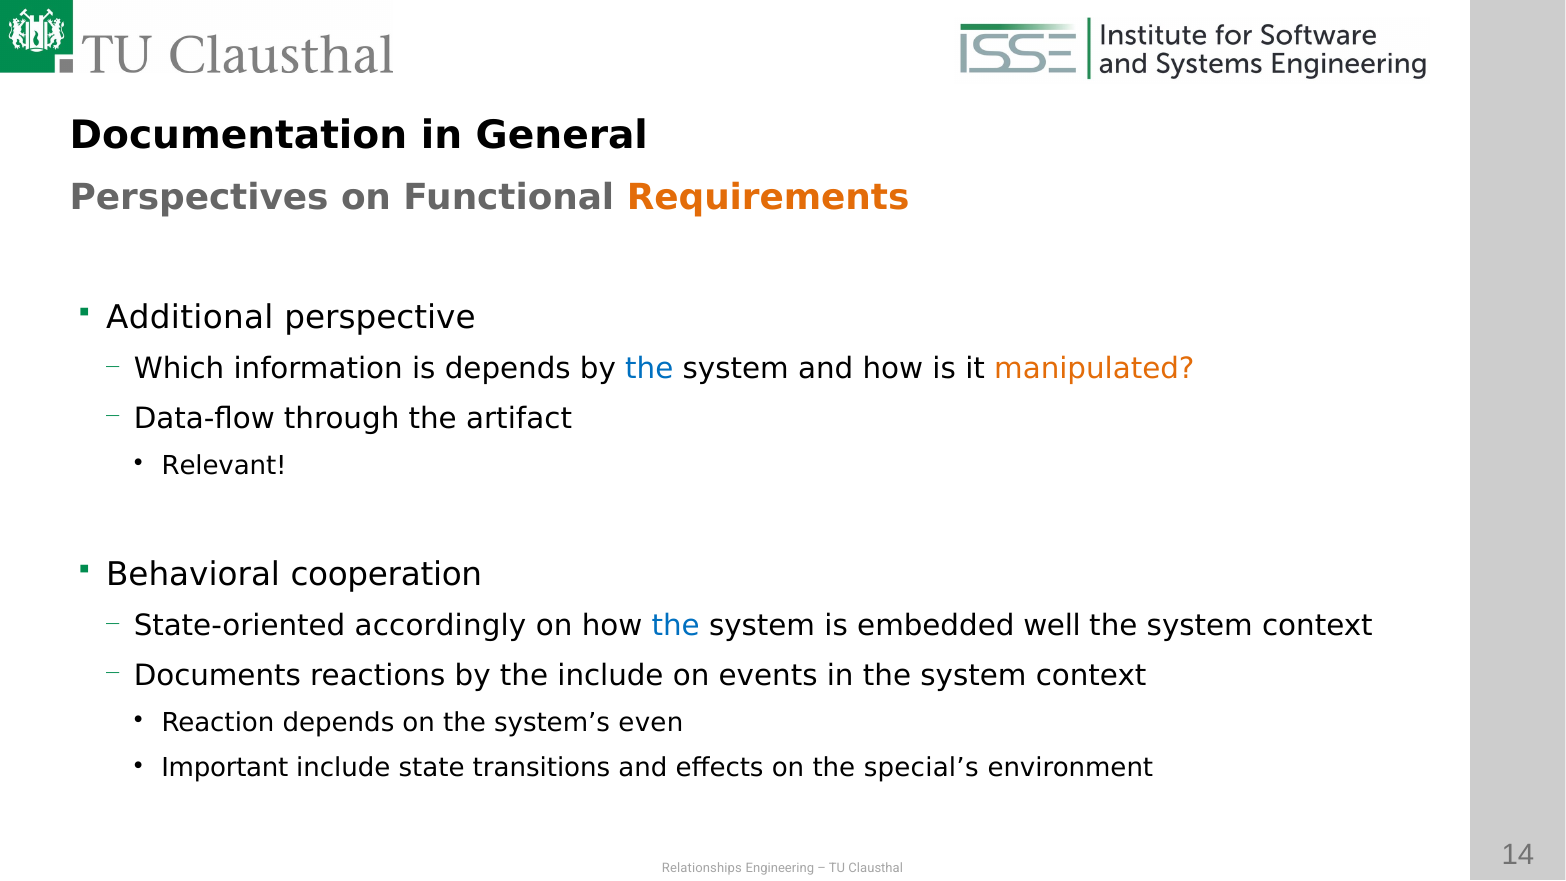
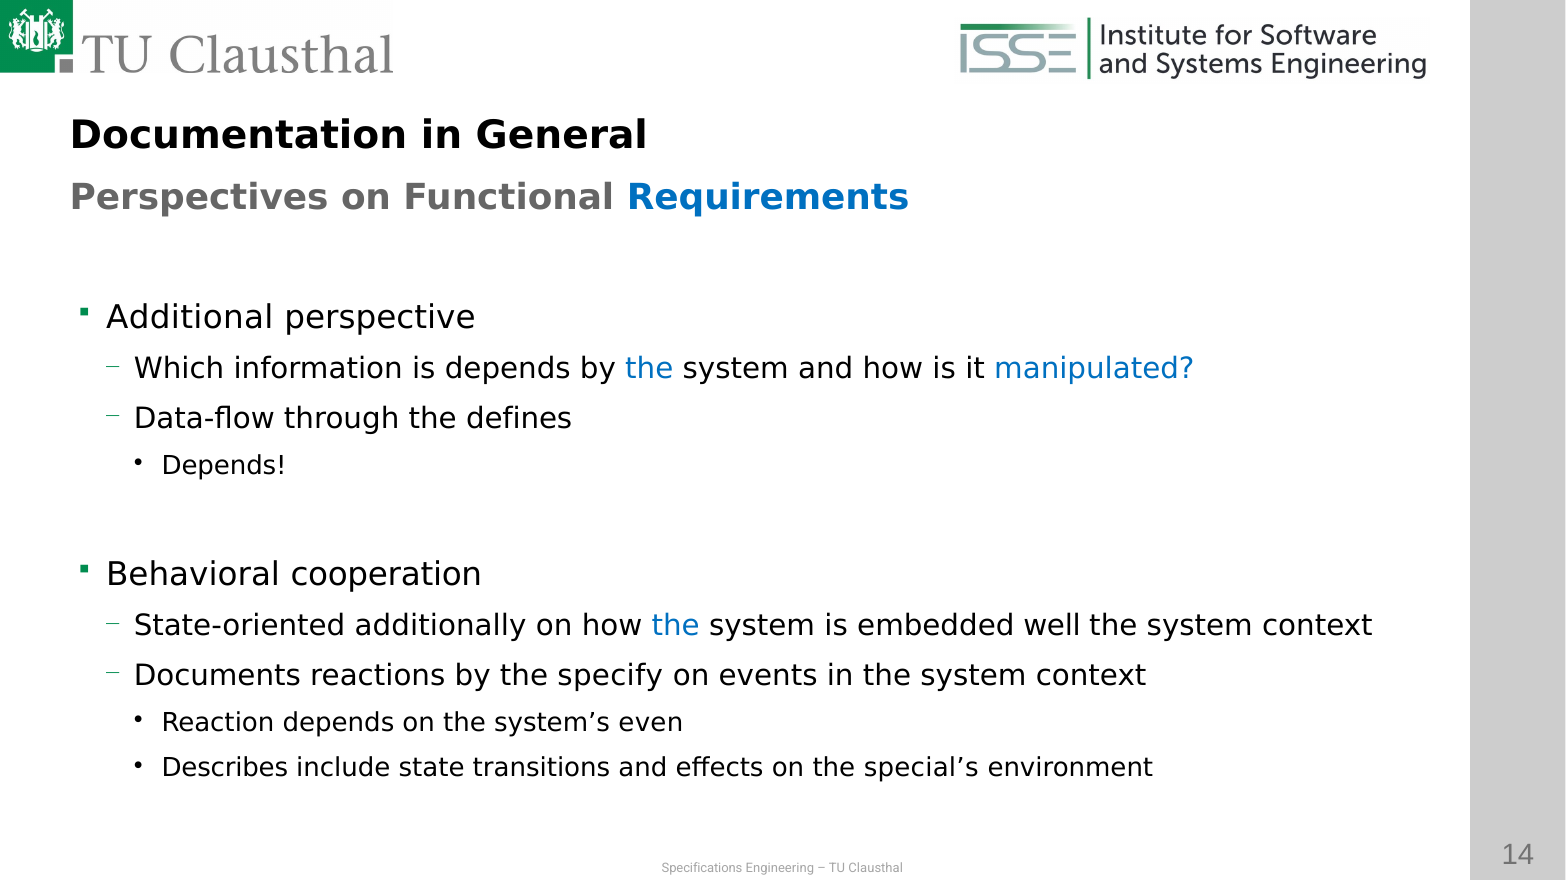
Requirements colour: orange -> blue (768, 197)
manipulated colour: orange -> blue (1094, 369)
artifact: artifact -> defines (519, 418)
Relevant: Relevant -> Depends (224, 466)
accordingly: accordingly -> additionally (441, 626)
the include: include -> specify (610, 675)
Important: Important -> Describes (225, 768)
Relationships: Relationships -> Specifications (702, 868)
